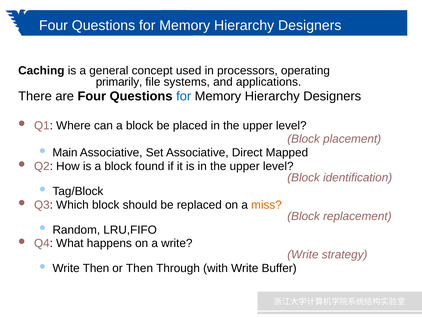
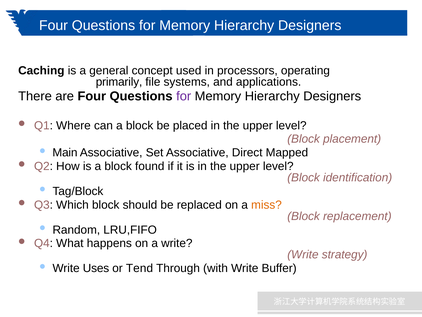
for colour: blue -> purple (184, 96)
Write Then: Then -> Uses (96, 268)
or Then: Then -> Tend (140, 268)
